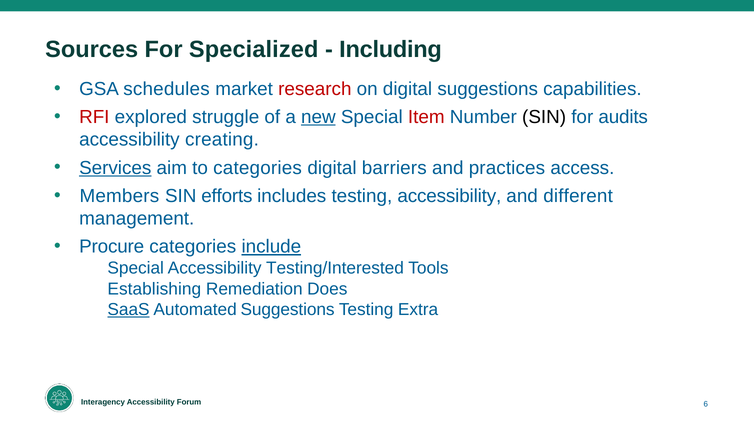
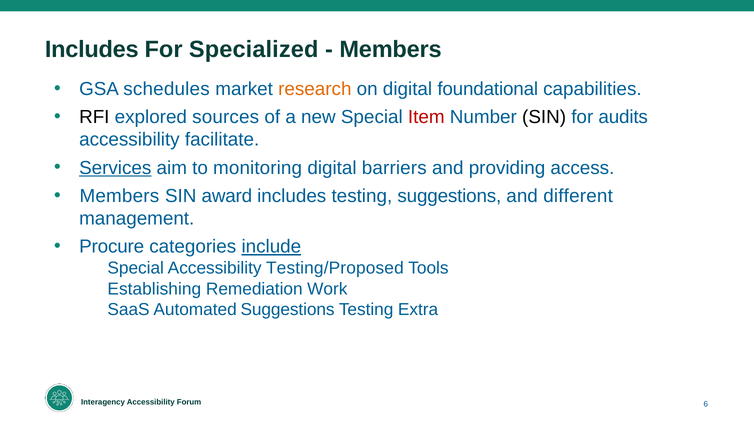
Sources: Sources -> Includes (92, 49)
Including: Including -> Members (391, 49)
research colour: red -> orange (315, 89)
digital suggestions: suggestions -> foundational (488, 89)
RFI colour: red -> black (94, 117)
struggle: struggle -> sources (226, 117)
new underline: present -> none (318, 117)
creating: creating -> facilitate (222, 140)
to categories: categories -> monitoring (258, 168)
practices: practices -> providing (507, 168)
efforts: efforts -> award (227, 196)
testing accessibility: accessibility -> suggestions (449, 196)
Testing/Interested: Testing/Interested -> Testing/Proposed (335, 268)
Does: Does -> Work (327, 289)
SaaS underline: present -> none (129, 310)
